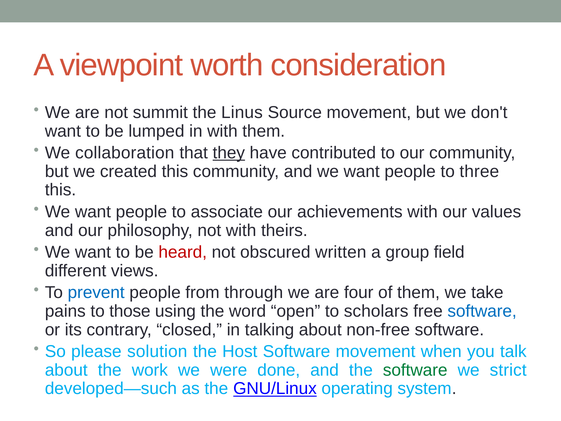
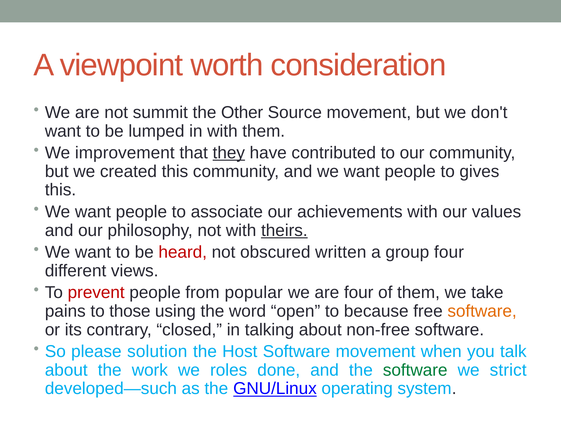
Linus: Linus -> Other (242, 112)
collaboration: collaboration -> improvement (125, 153)
three: three -> gives (479, 171)
theirs underline: none -> present (284, 230)
group field: field -> four (449, 252)
prevent colour: blue -> red (96, 292)
through: through -> popular (254, 292)
scholars: scholars -> because (376, 311)
software colour: blue -> orange (482, 311)
were: were -> roles (229, 370)
